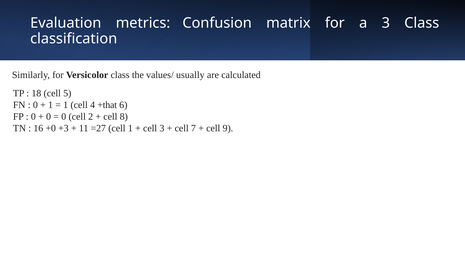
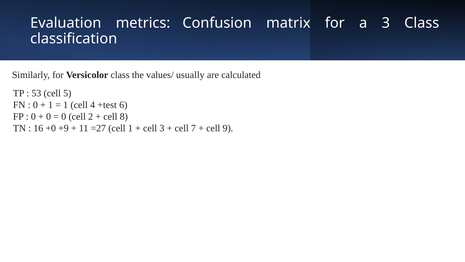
18: 18 -> 53 (36, 93)
+that: +that -> +test (107, 105)
+3: +3 -> +9 (63, 128)
